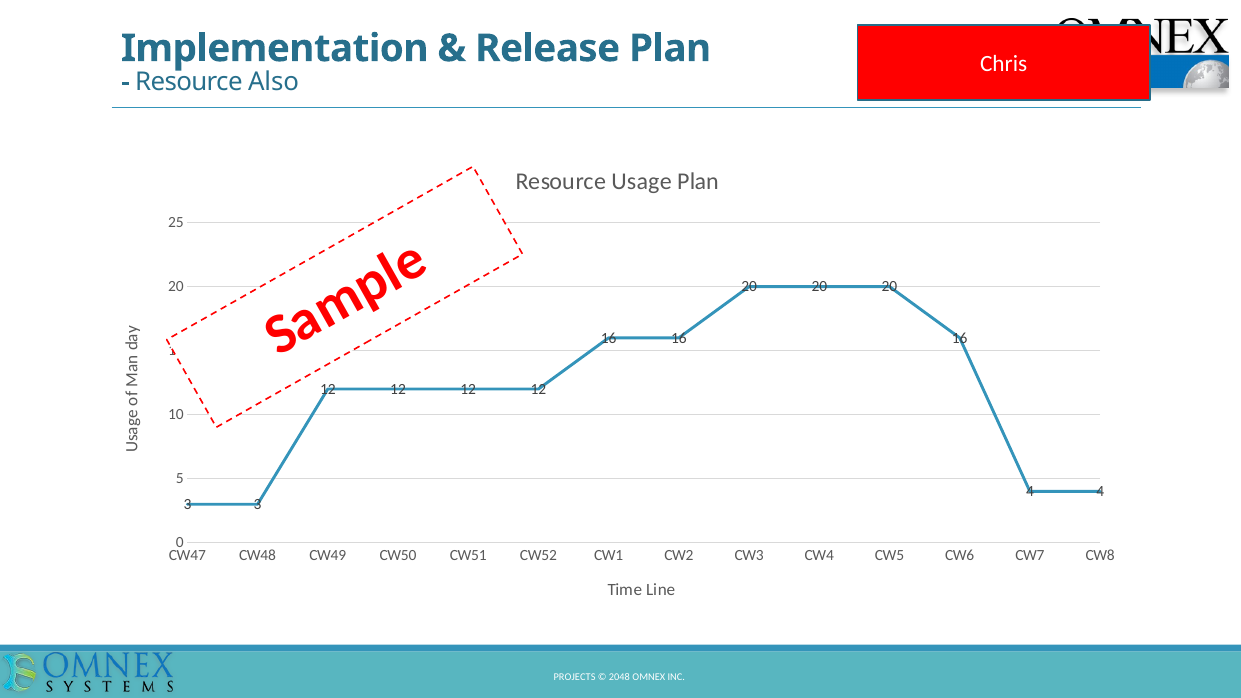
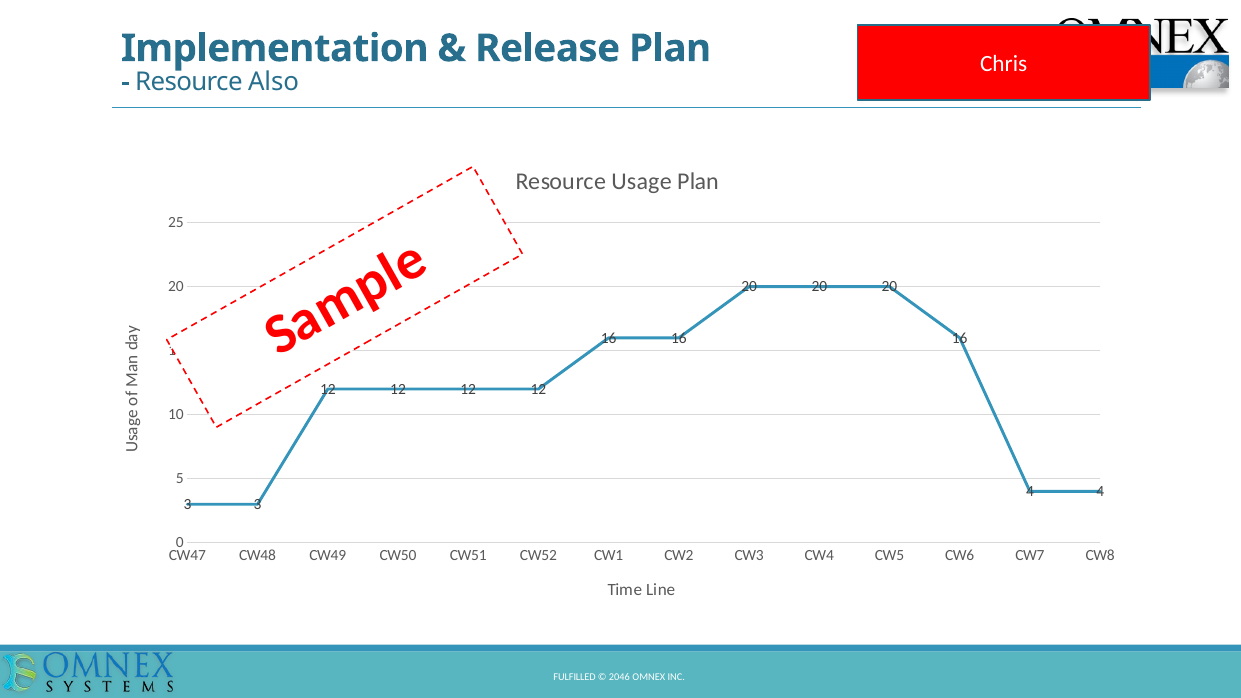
PROJECTS: PROJECTS -> FULFILLED (575, 677)
2048: 2048 -> 2046 (619, 677)
